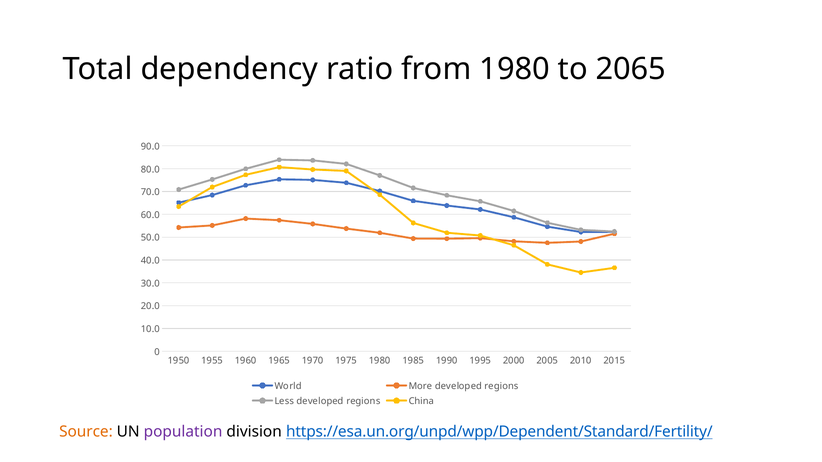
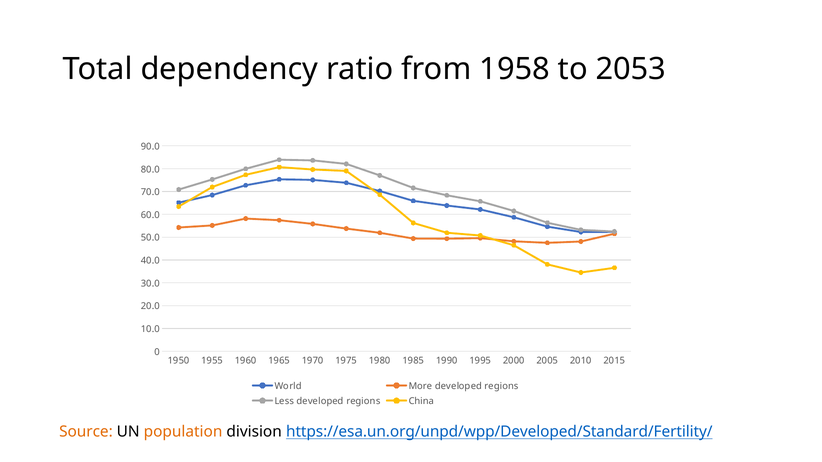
from 1980: 1980 -> 1958 (515, 69)
2065: 2065 -> 2053 (631, 69)
population colour: purple -> orange (183, 432)
https://esa.un.org/unpd/wpp/Dependent/Standard/Fertility/: https://esa.un.org/unpd/wpp/Dependent/Standard/Fertility/ -> https://esa.un.org/unpd/wpp/Developed/Standard/Fertility/ (499, 432)
